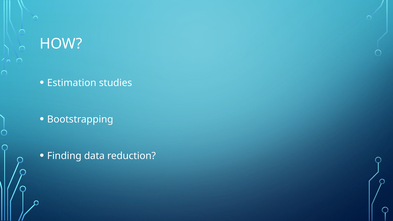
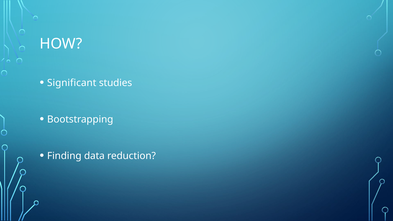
Estimation: Estimation -> Significant (72, 83)
